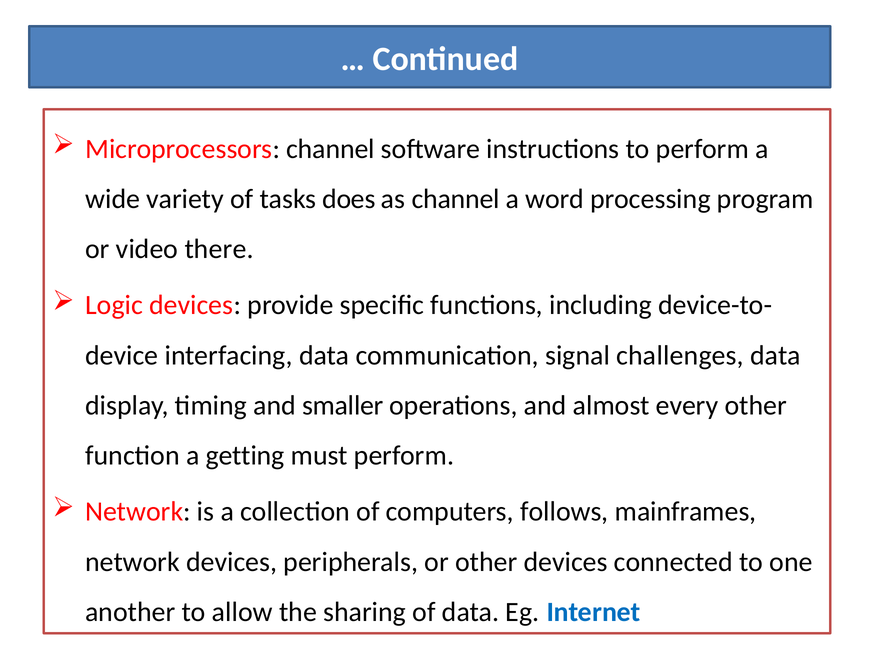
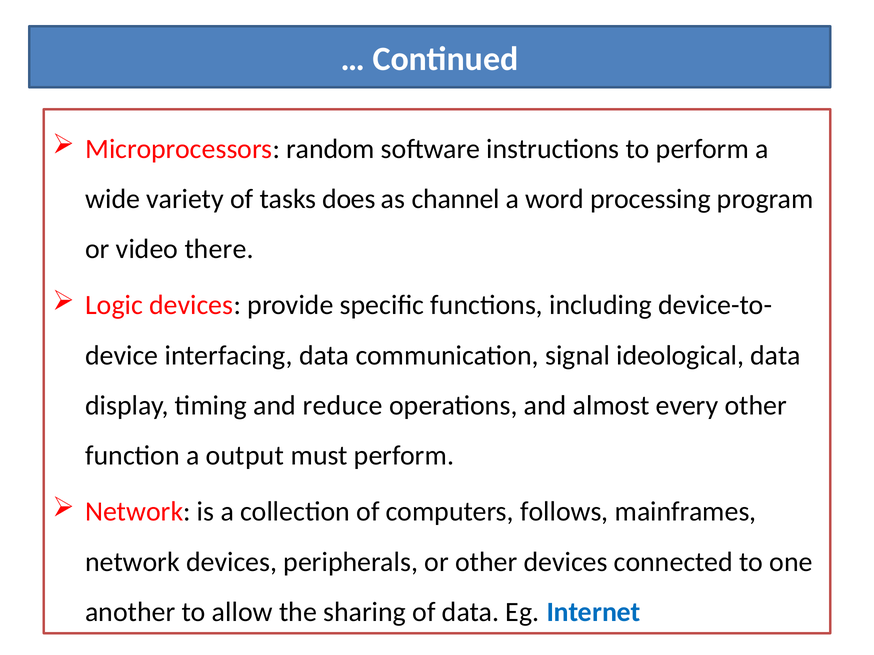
Microprocessors channel: channel -> random (331, 149)
challenges: challenges -> ideological (680, 356)
smaller: smaller -> reduce (343, 406)
getting: getting -> output (245, 456)
